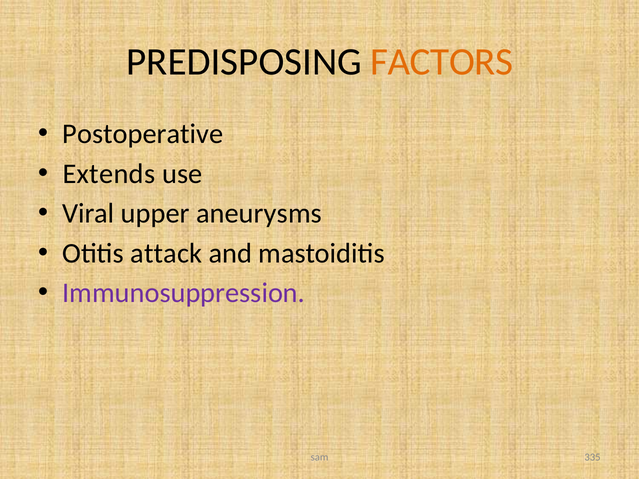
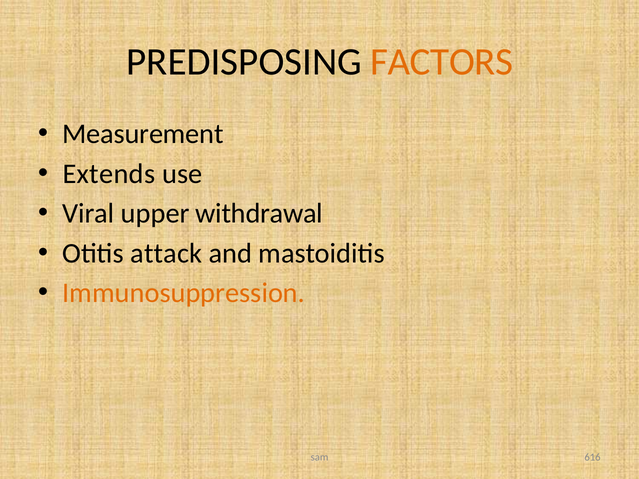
Postoperative: Postoperative -> Measurement (143, 134)
aneurysms: aneurysms -> withdrawal (259, 214)
Immunosuppression colour: purple -> orange (184, 293)
335: 335 -> 616 (593, 458)
